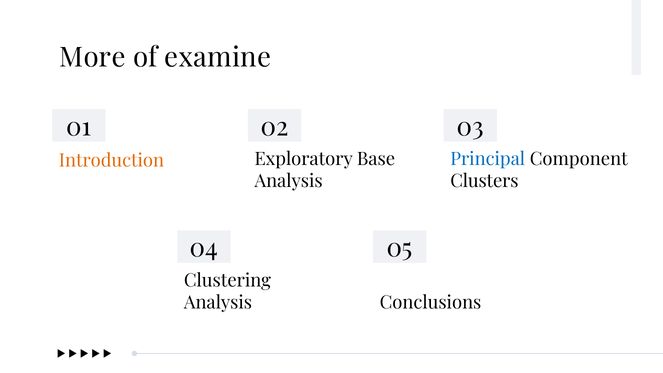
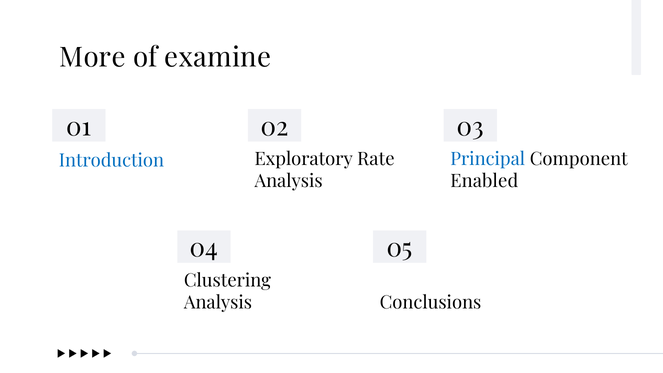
Introduction colour: orange -> blue (111, 160)
Base: Base -> Rate (376, 159)
Clusters: Clusters -> Enabled (484, 181)
